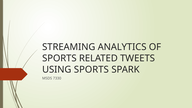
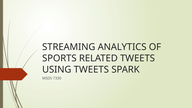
USING SPORTS: SPORTS -> TWEETS (91, 70)
